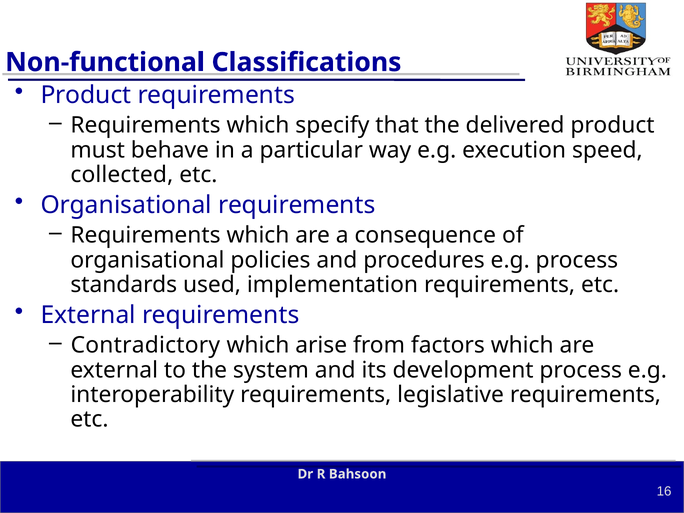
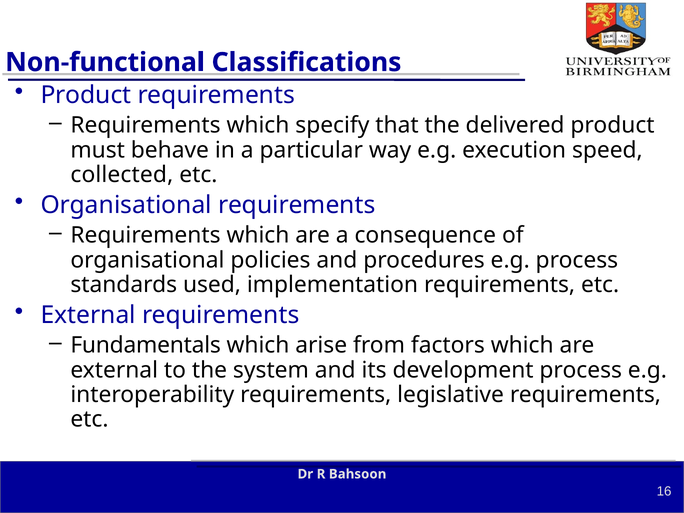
Contradictory: Contradictory -> Fundamentals (146, 345)
